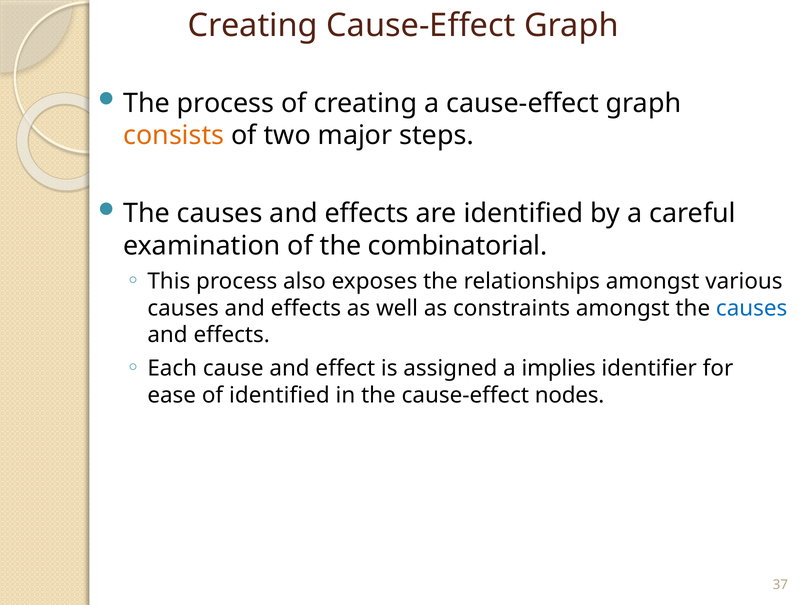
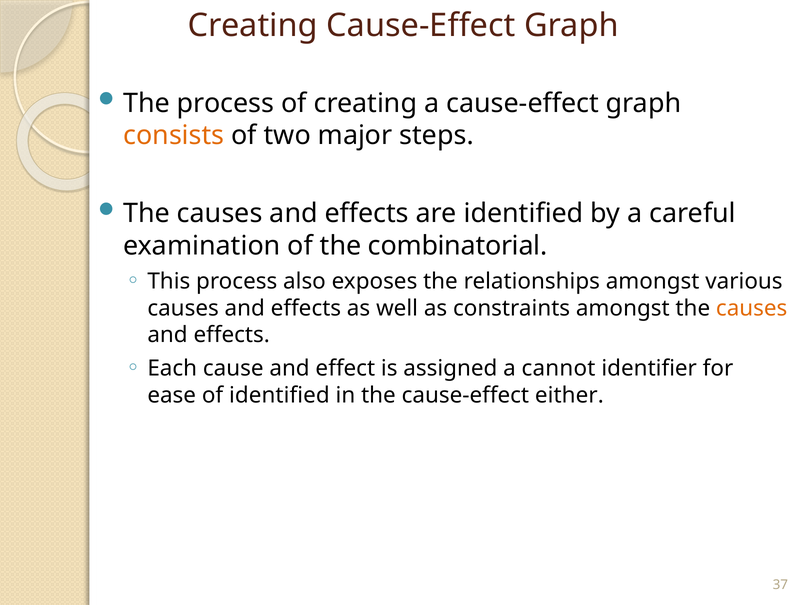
causes colour: blue -> orange (752, 308)
implies: implies -> cannot (558, 368)
nodes: nodes -> either (569, 395)
